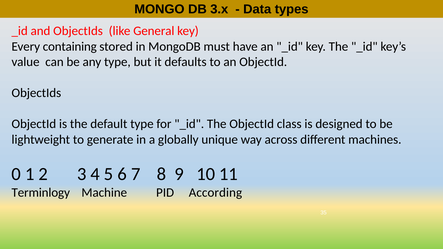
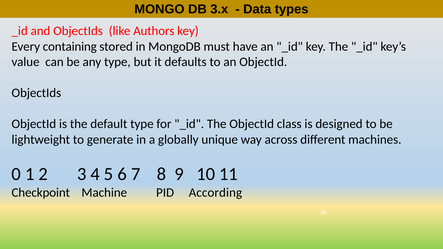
General: General -> Authors (154, 31)
Terminlogy: Terminlogy -> Checkpoint (41, 193)
